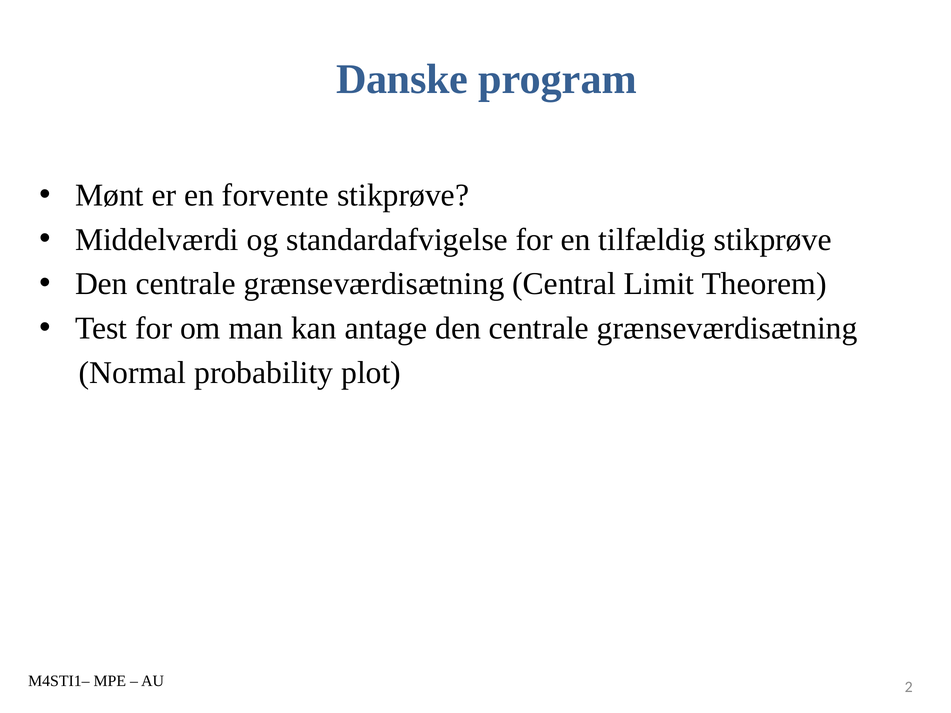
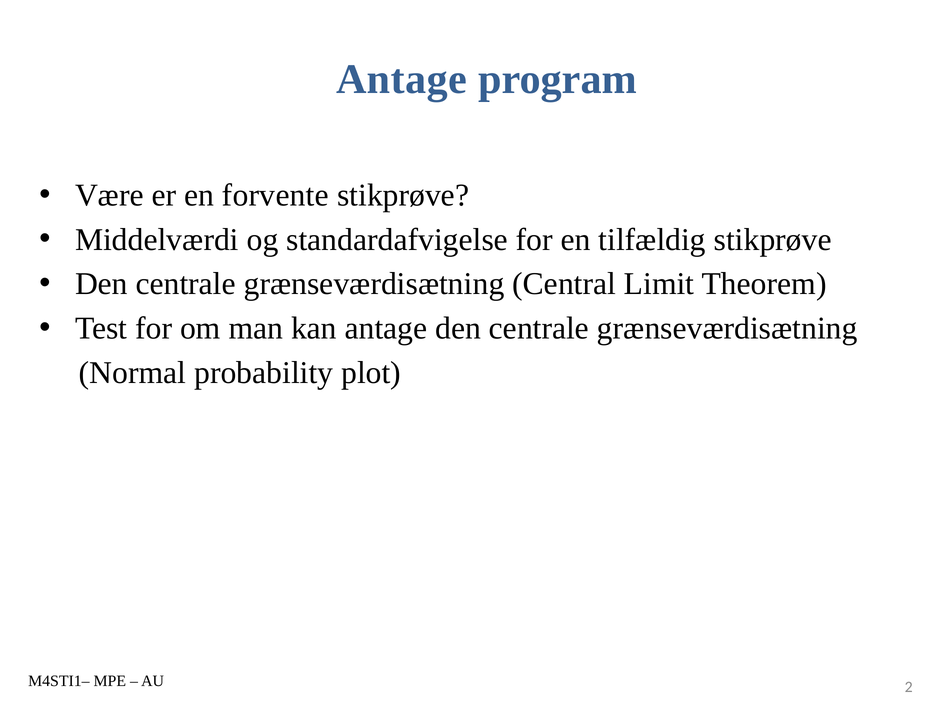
Danske: Danske -> Antage (402, 79)
Mønt: Mønt -> Være (109, 195)
